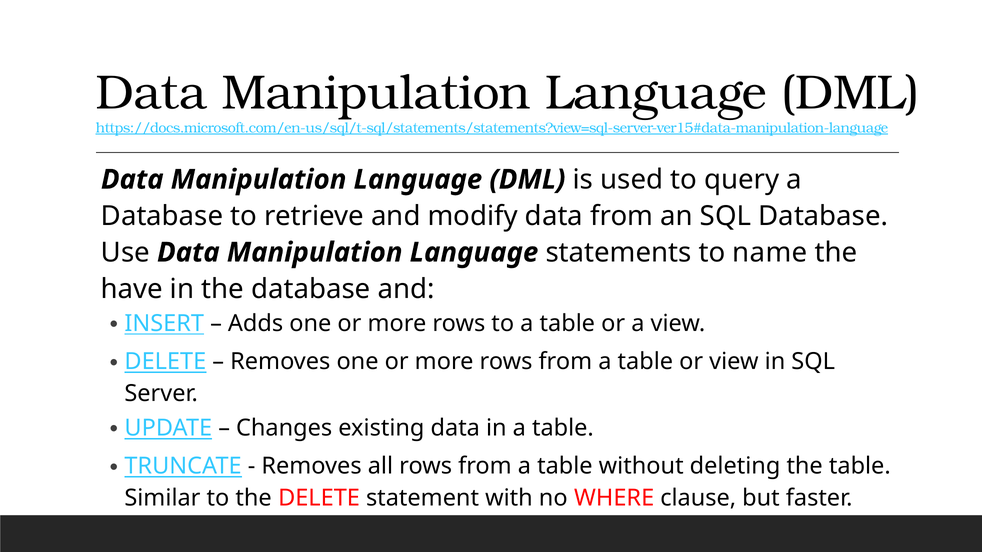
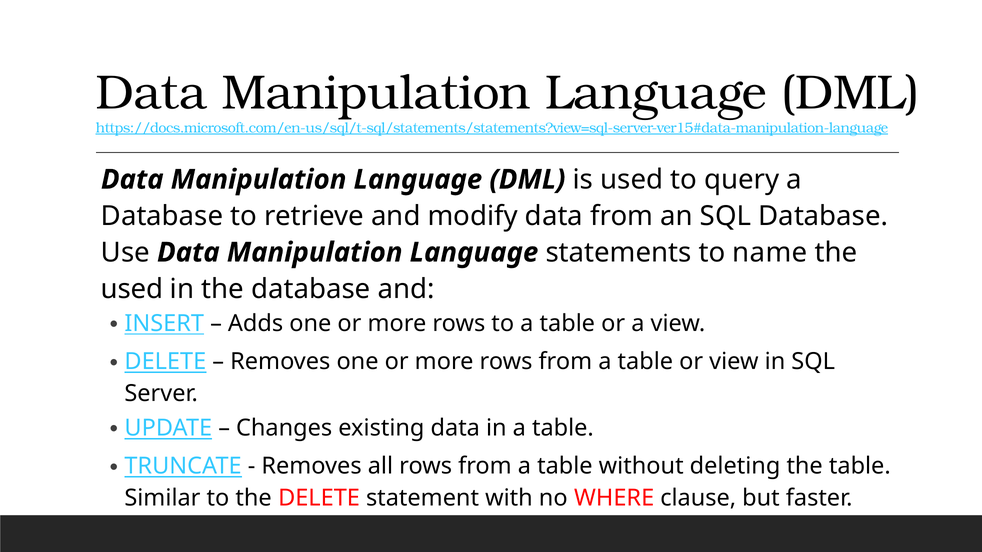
have: have -> used (132, 289)
